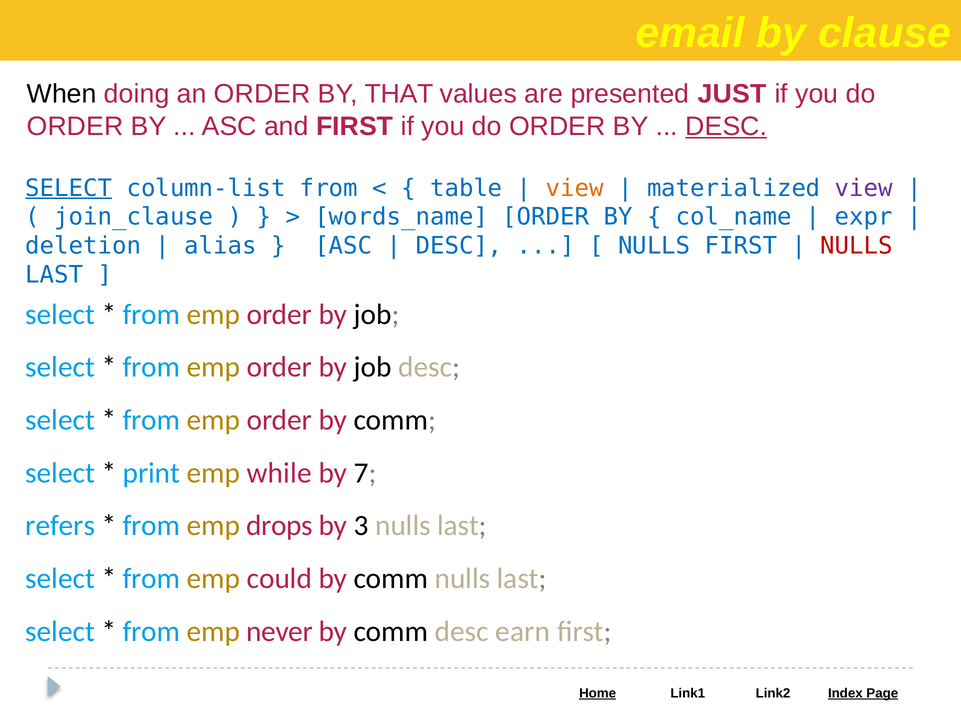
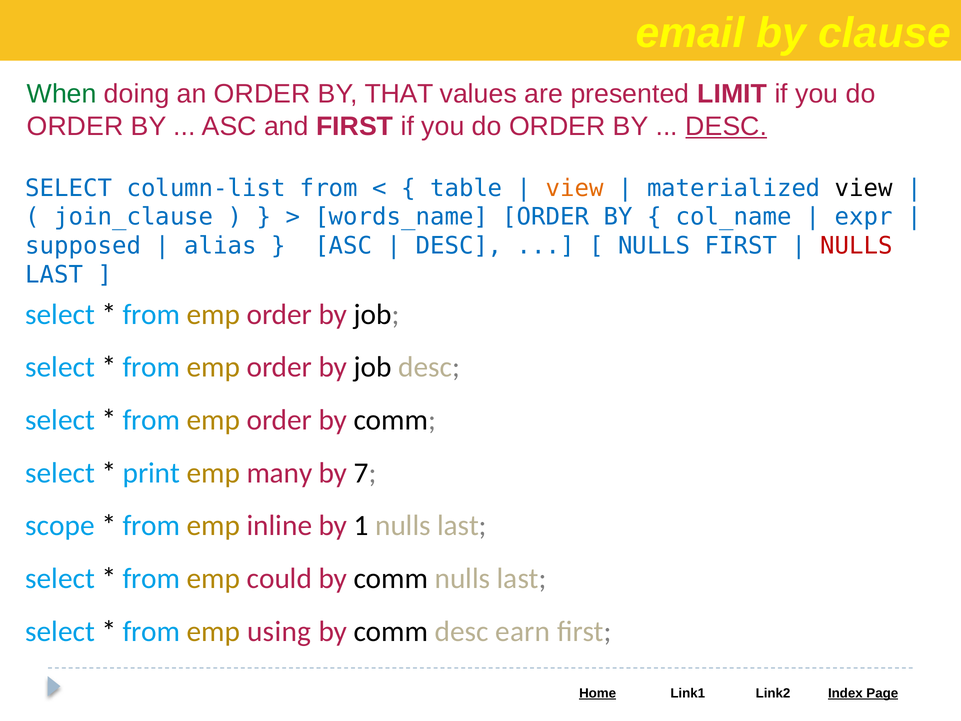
When colour: black -> green (62, 94)
JUST: JUST -> LIMIT (732, 94)
SELECT underline: present -> none (69, 188)
view colour: purple -> black (864, 188)
deletion: deletion -> supposed (83, 246)
while: while -> many (280, 473)
refers: refers -> scope (60, 526)
drops: drops -> inline (279, 526)
3: 3 -> 1 (361, 526)
never: never -> using (279, 631)
